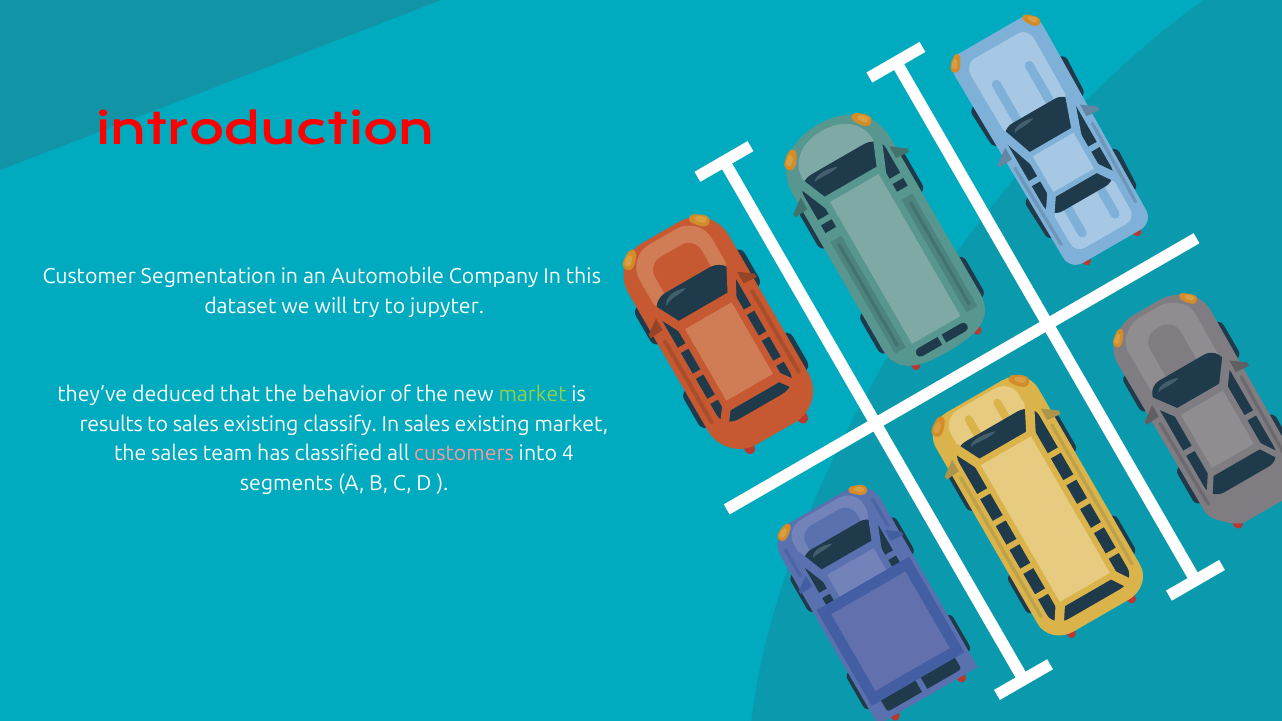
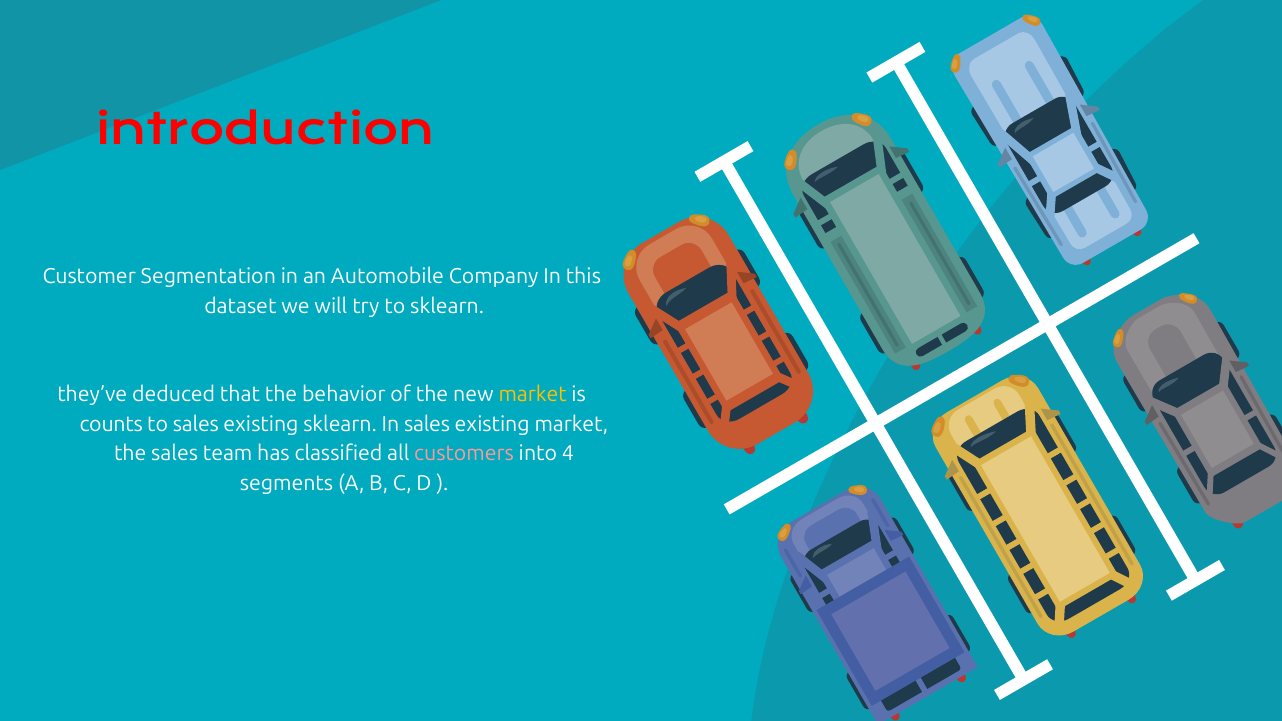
to jupyter: jupyter -> sklearn (447, 306)
market colour: light green -> yellow (533, 395)
results: results -> counts (111, 424)
existing classify: classify -> sklearn (340, 424)
